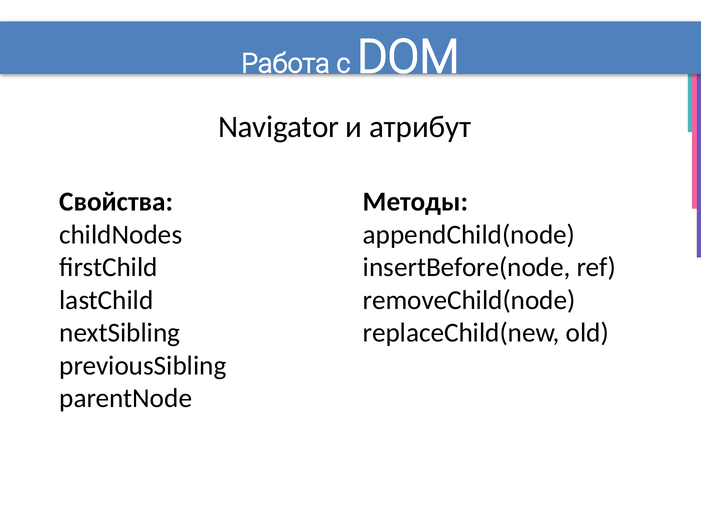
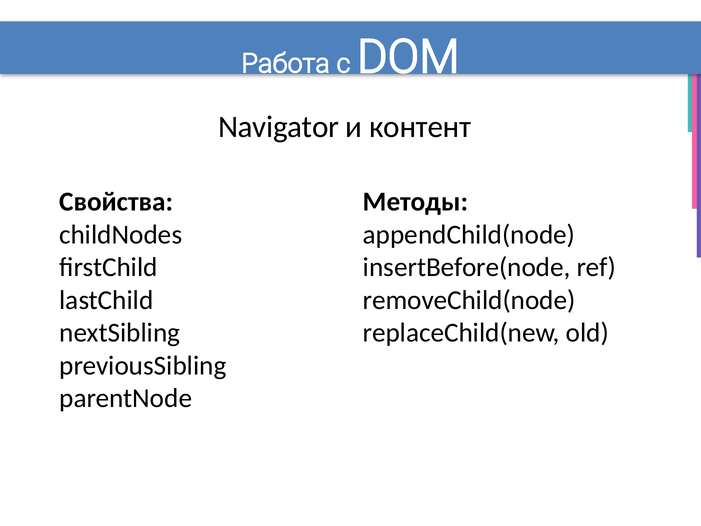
атрибут: атрибут -> контент (420, 127)
